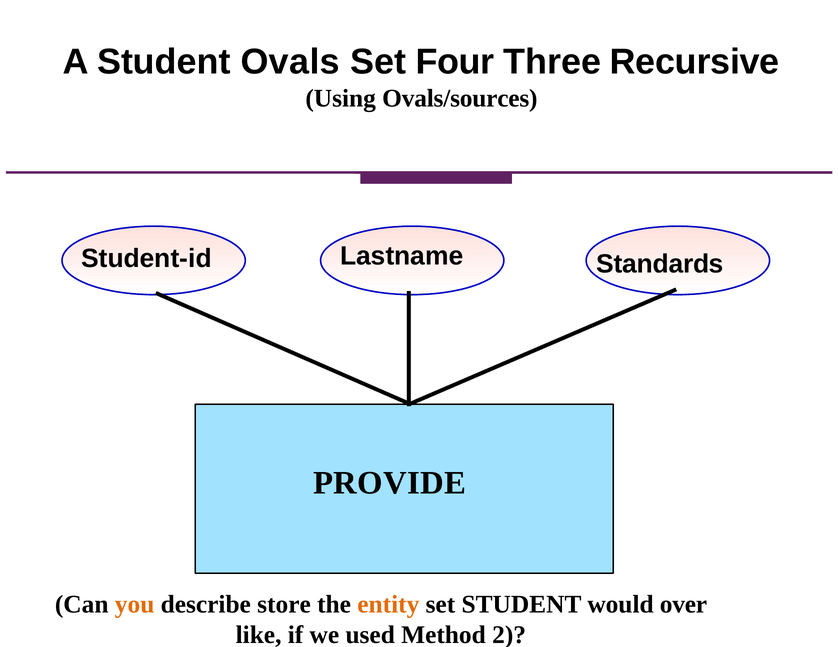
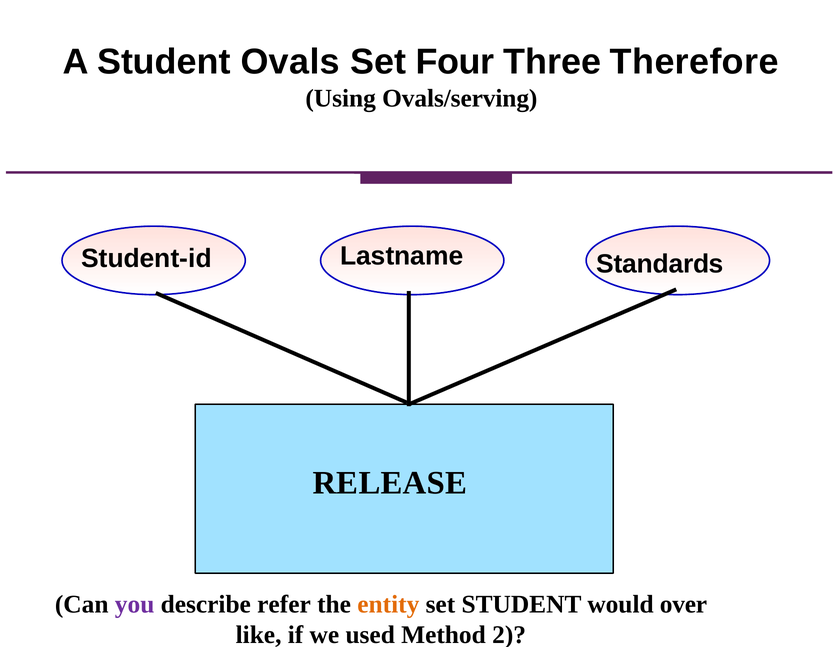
Recursive: Recursive -> Therefore (694, 62)
Ovals/sources: Ovals/sources -> Ovals/serving (460, 98)
PROVIDE: PROVIDE -> RELEASE (390, 483)
you colour: orange -> purple (135, 605)
store: store -> refer (284, 605)
